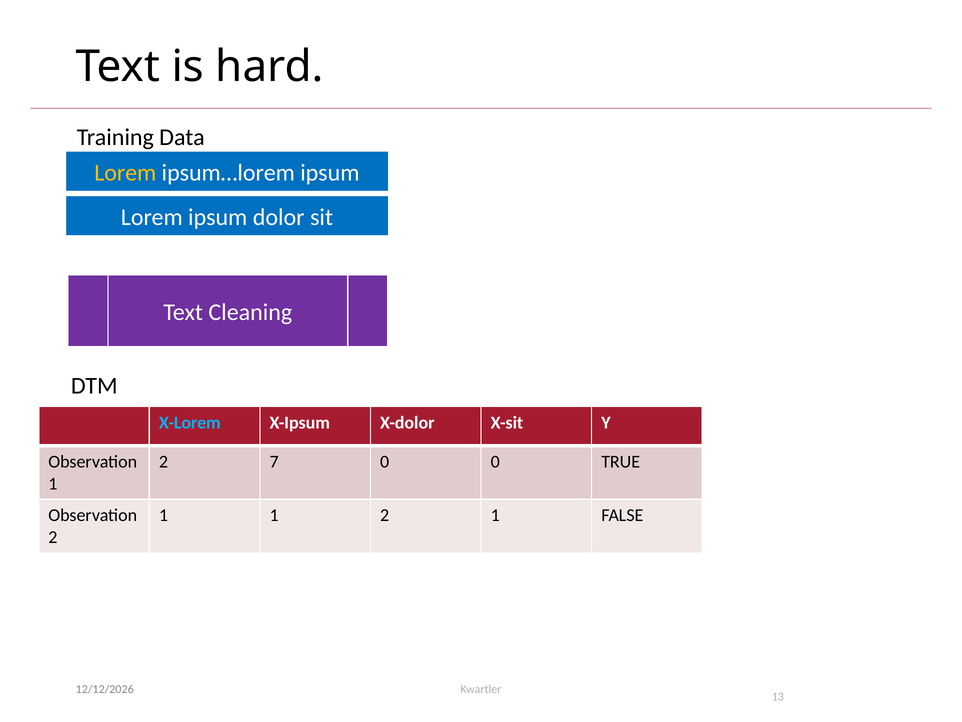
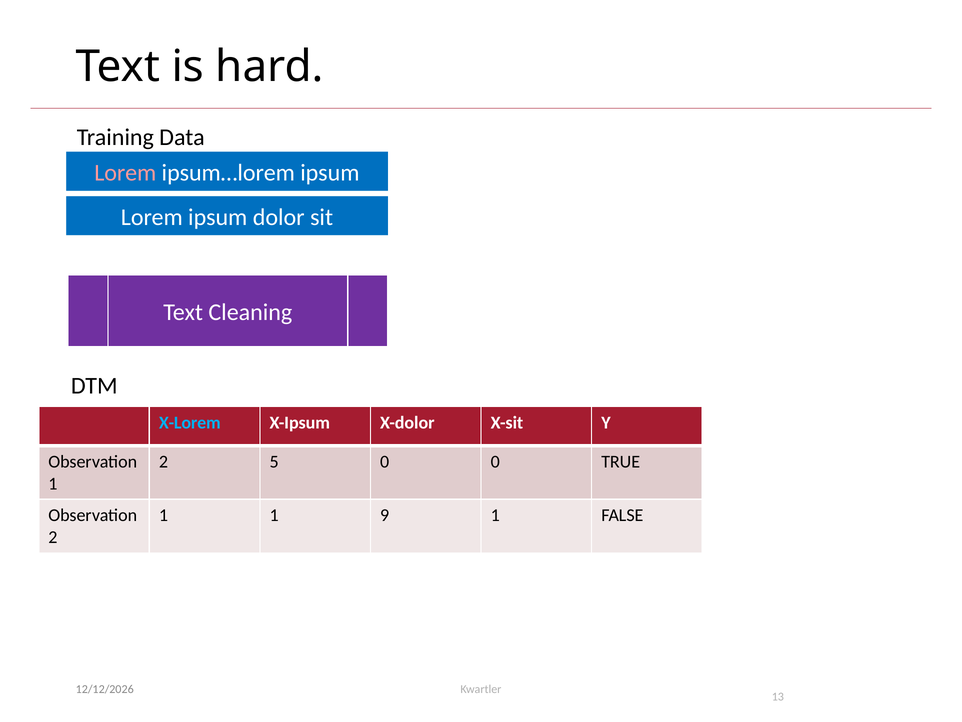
Lorem colour: yellow -> pink (125, 173)
7: 7 -> 5 (274, 461)
1 1 2: 2 -> 9 (385, 515)
